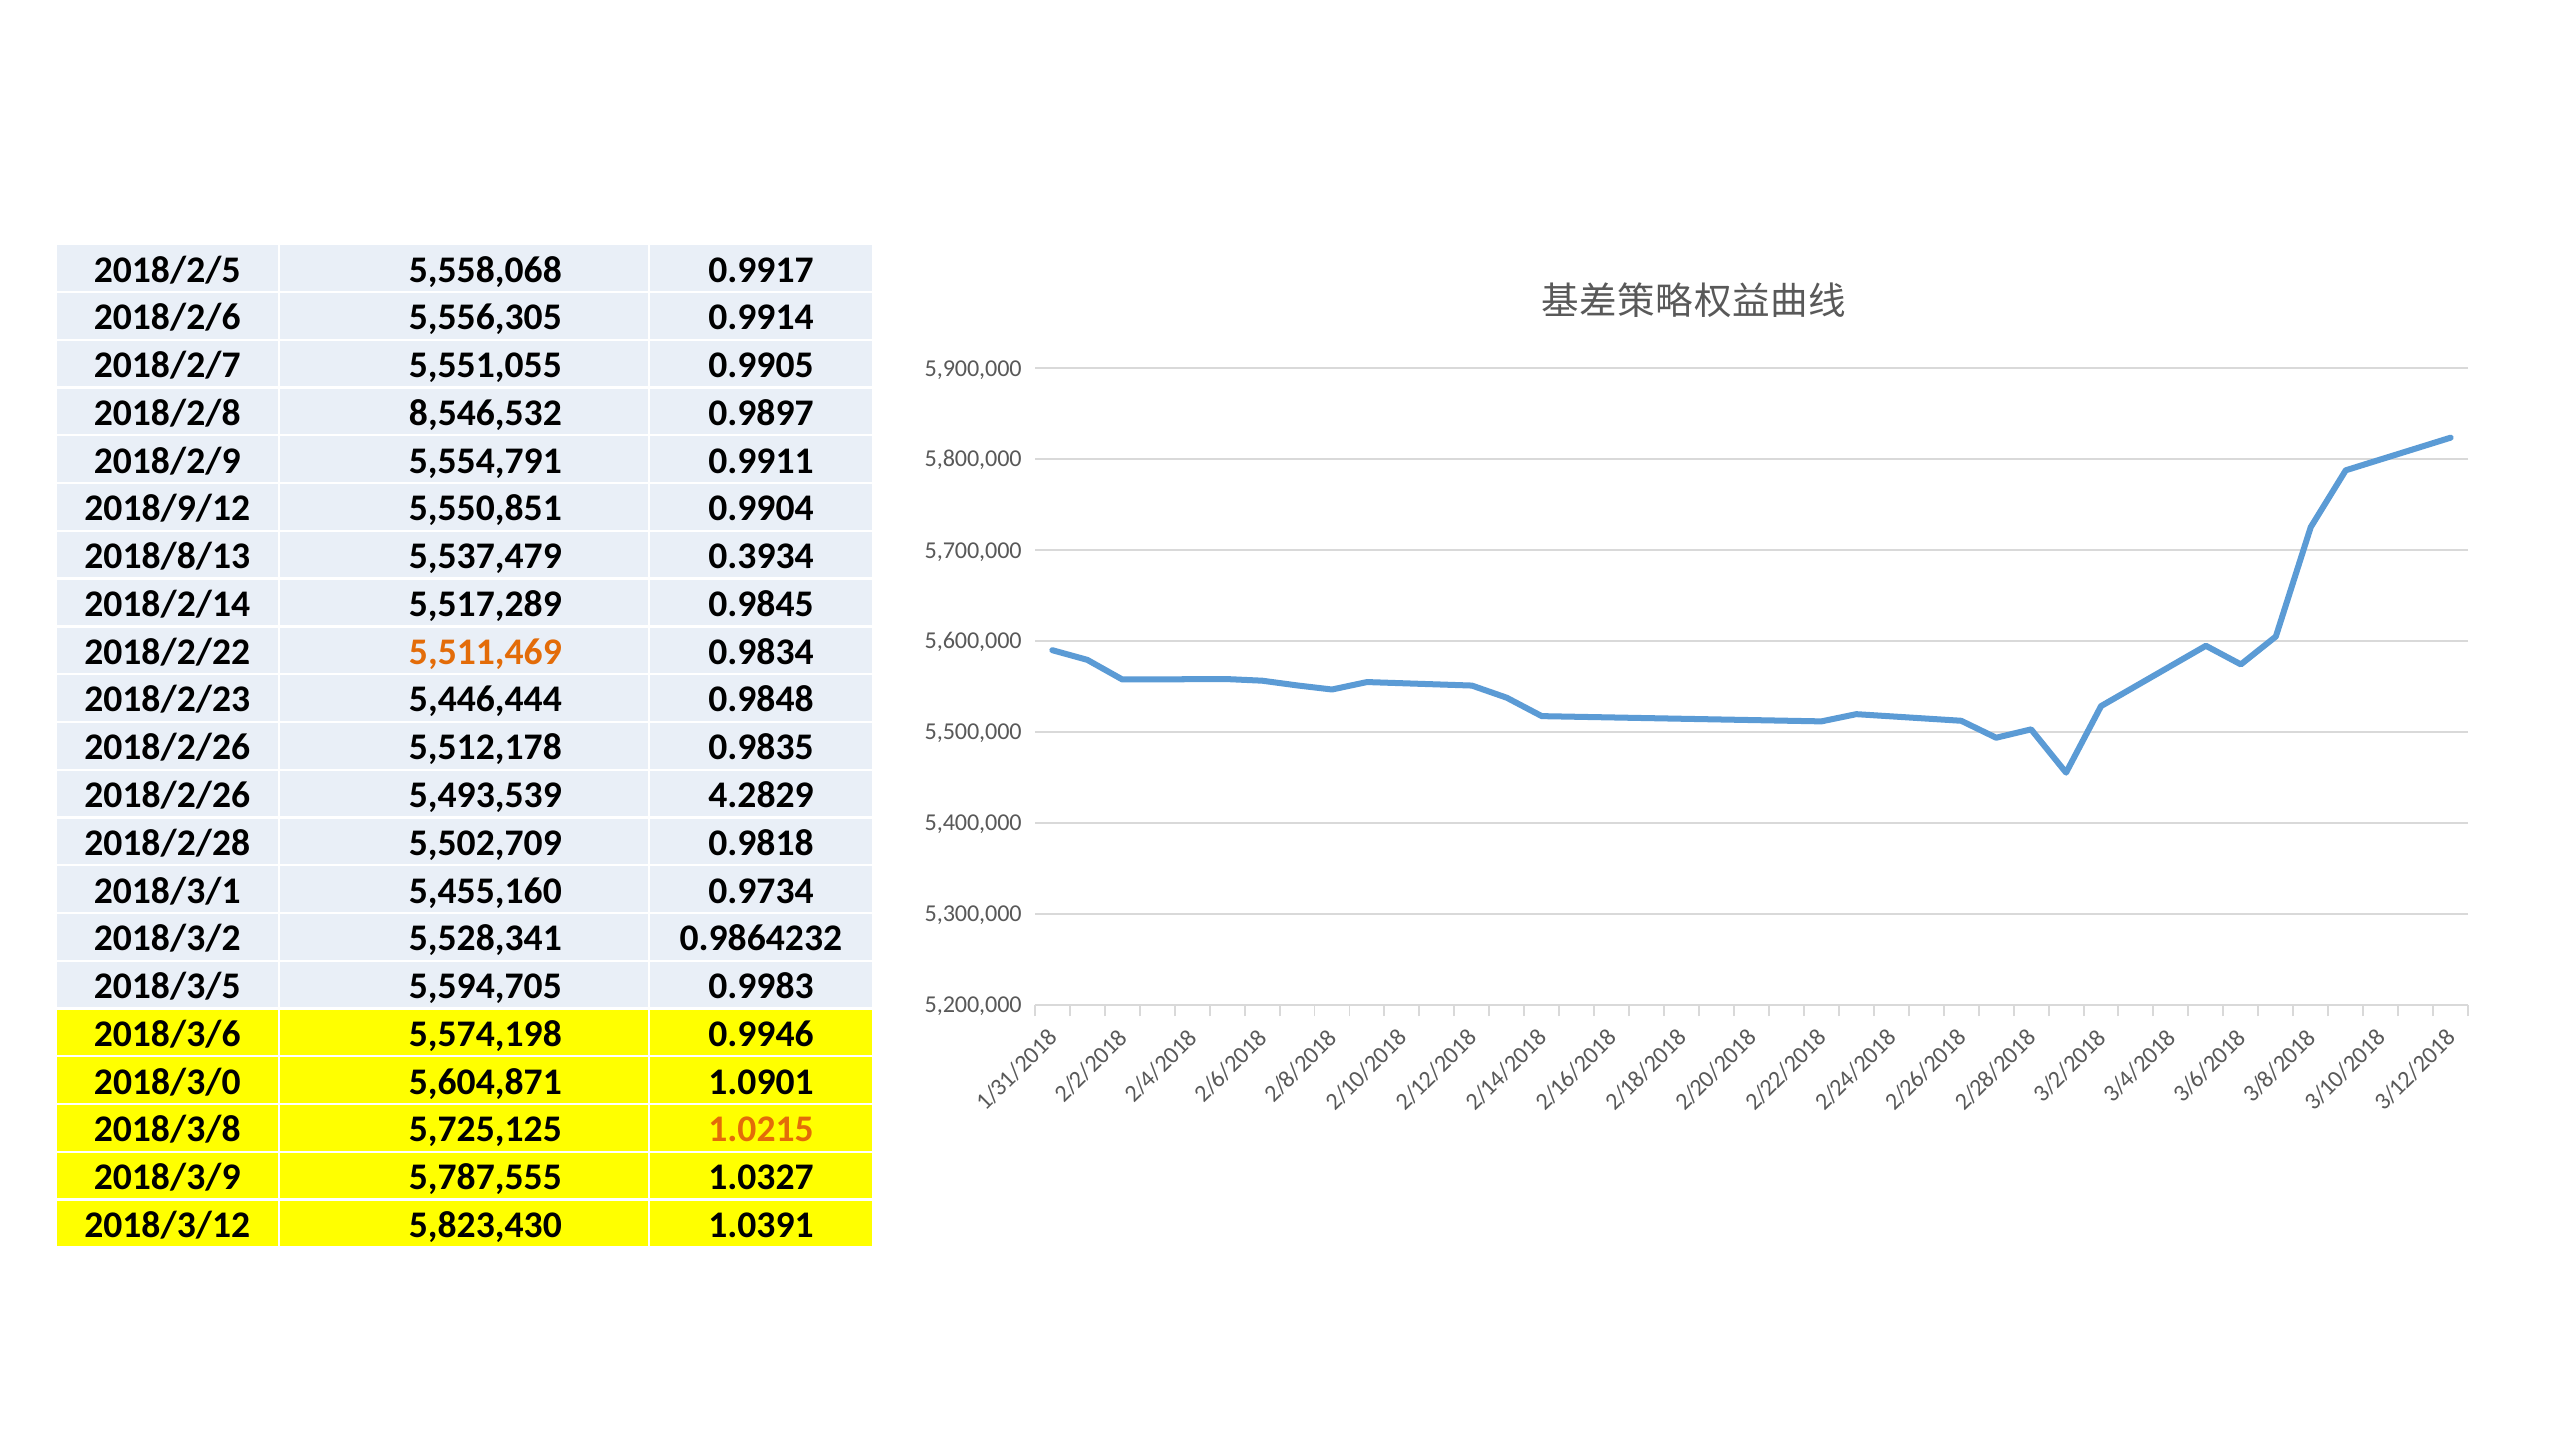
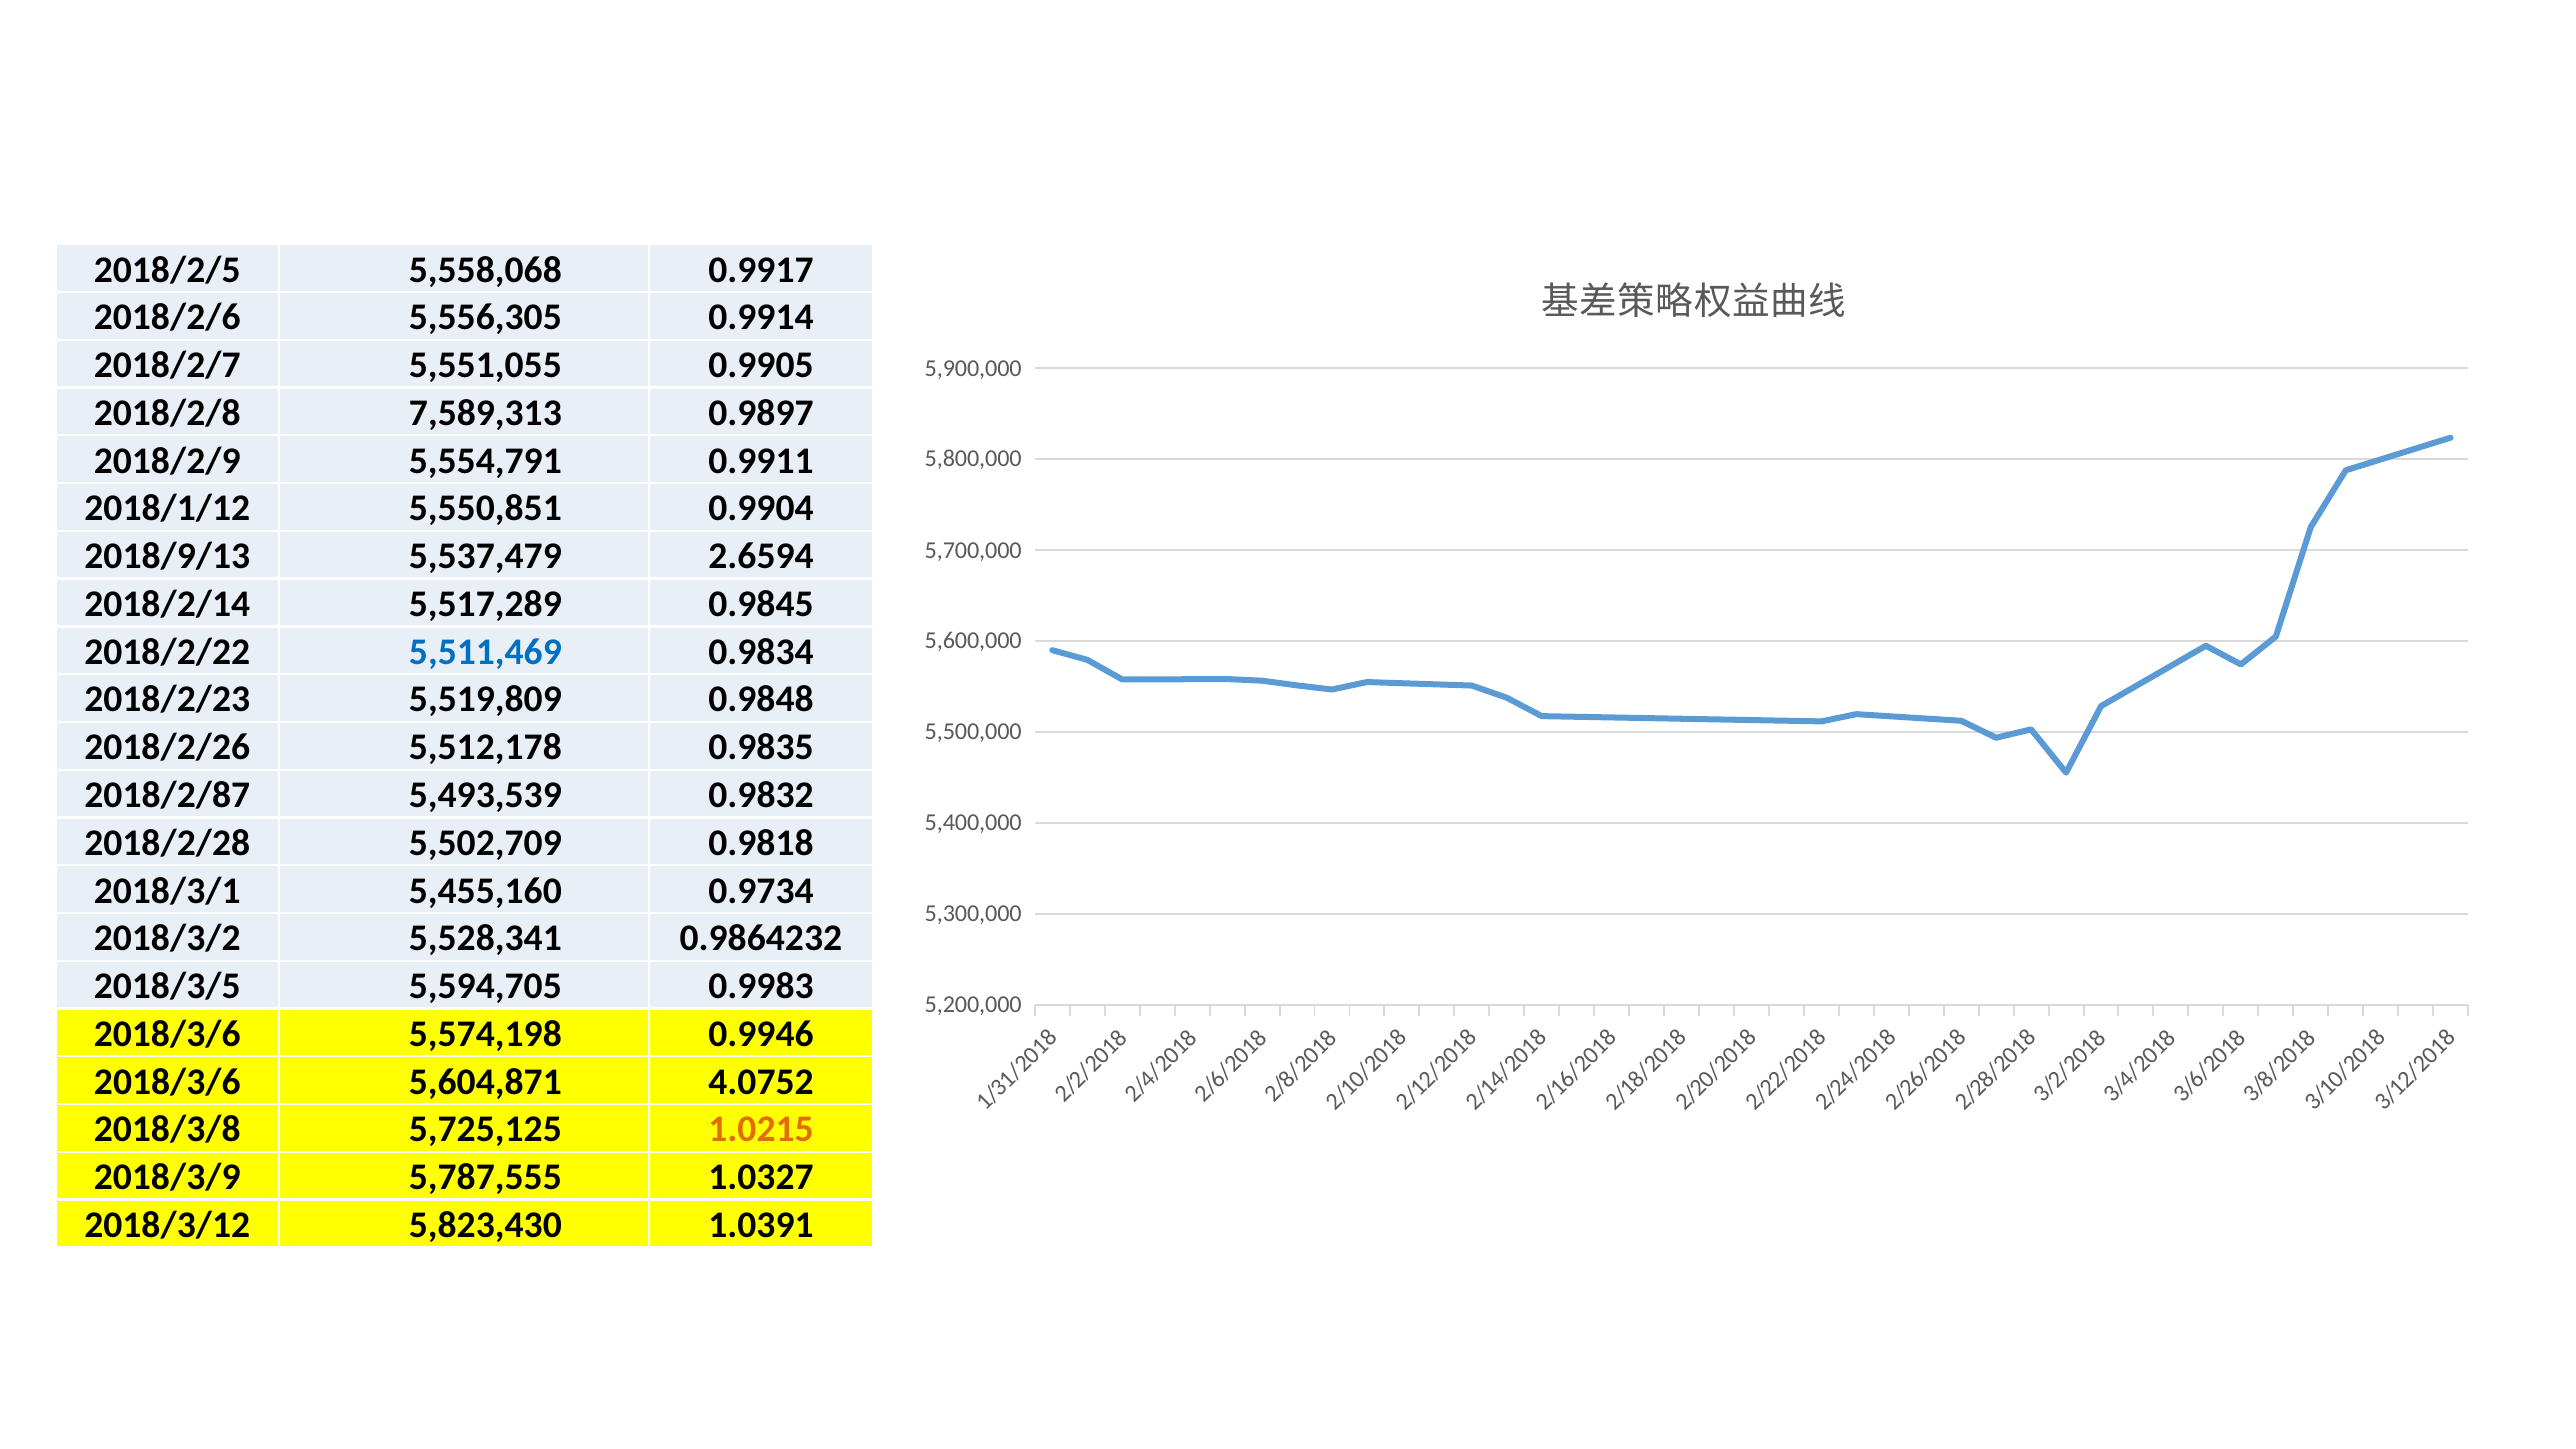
8,546,532: 8,546,532 -> 7,589,313 (485, 413)
2018/9/12: 2018/9/12 -> 2018/1/12 (167, 508)
2018/8/13: 2018/8/13 -> 2018/9/13 (167, 556)
0.3934: 0.3934 -> 2.6594 (761, 556)
5,511,469 colour: orange -> blue (485, 652)
5,446,444: 5,446,444 -> 5,519,809 (485, 700)
2018/2/26: 2018/2/26 -> 2018/2/87 (167, 795)
4.2829: 4.2829 -> 0.9832 (761, 795)
2018/3/0: 2018/3/0 -> 2018/3/6 (167, 1082)
1.0901: 1.0901 -> 4.0752 (761, 1082)
